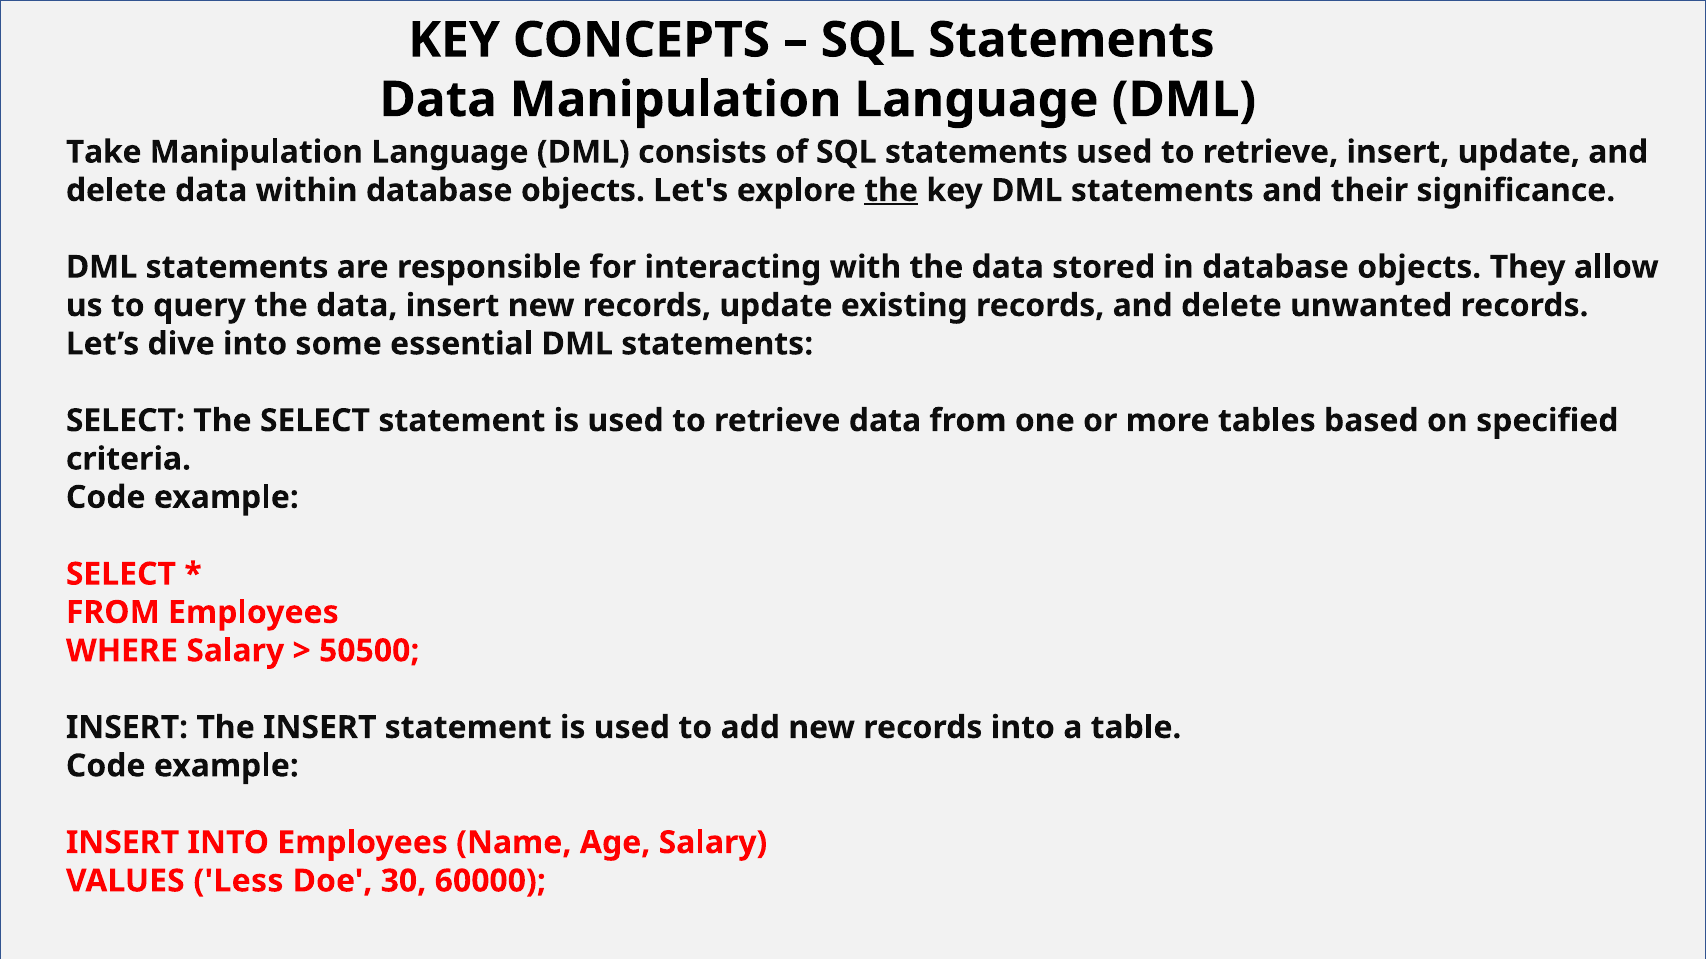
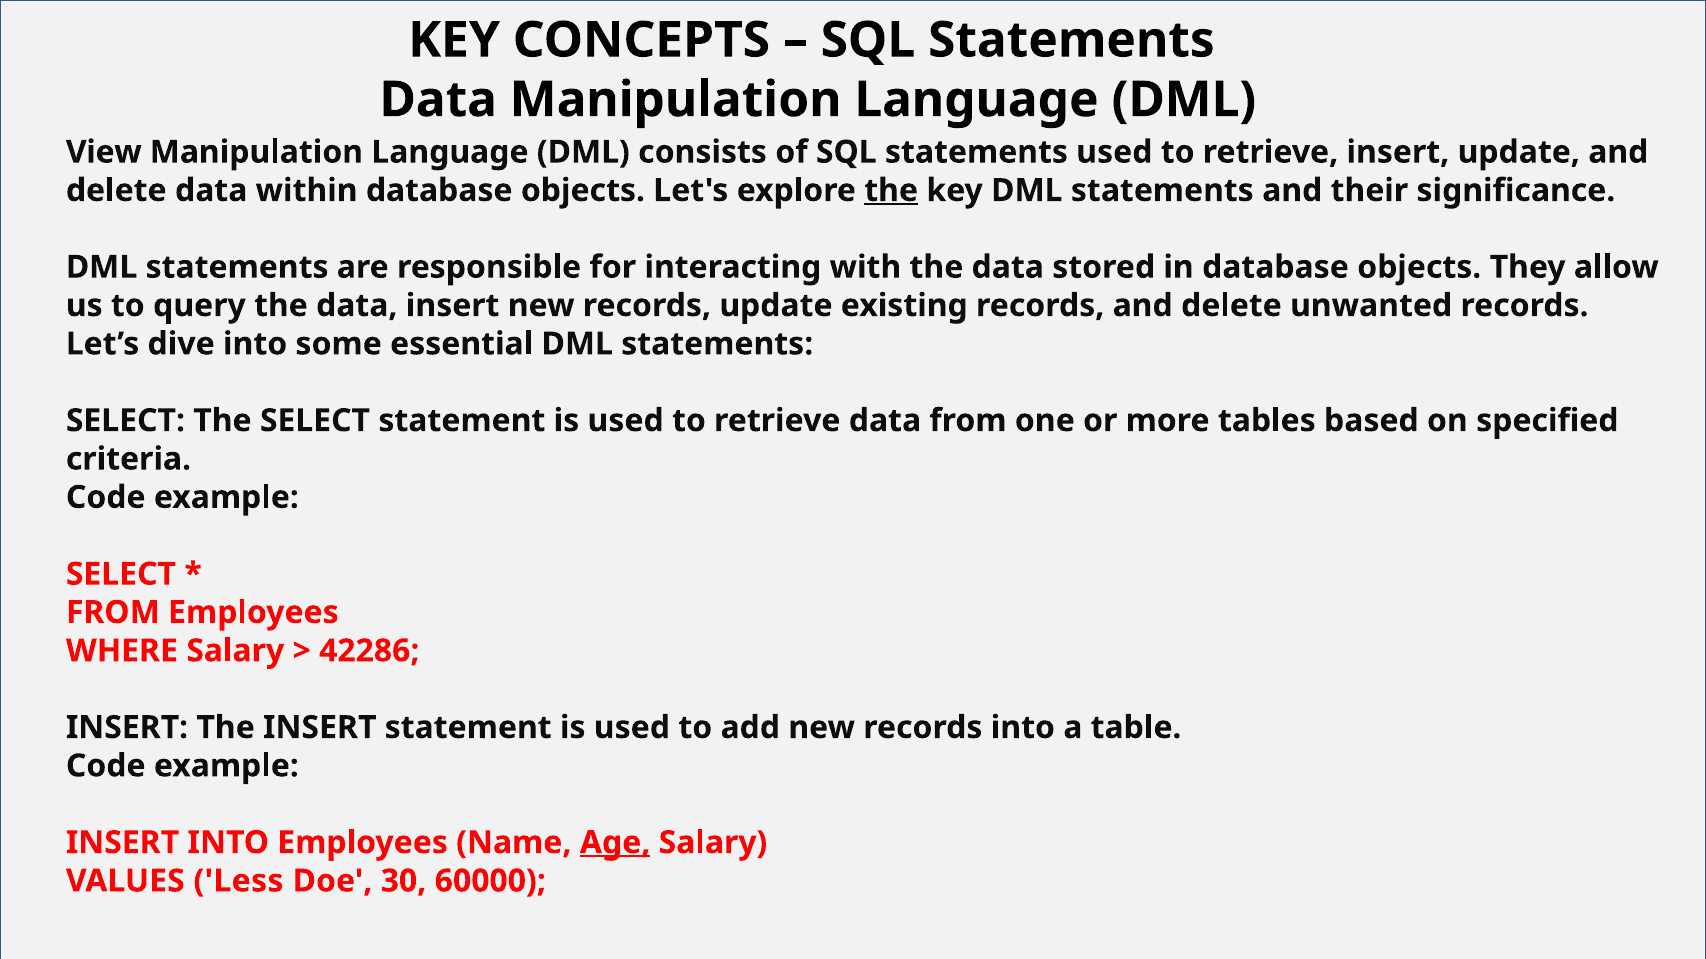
Take: Take -> View (104, 152)
50500: 50500 -> 42286 (369, 651)
Age underline: none -> present (615, 843)
